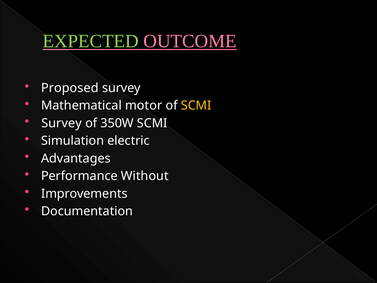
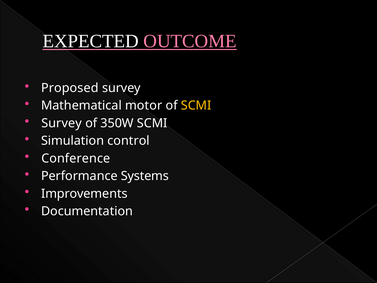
EXPECTED colour: light green -> white (91, 41)
electric: electric -> control (129, 141)
Advantages: Advantages -> Conference (76, 158)
Without: Without -> Systems (145, 176)
